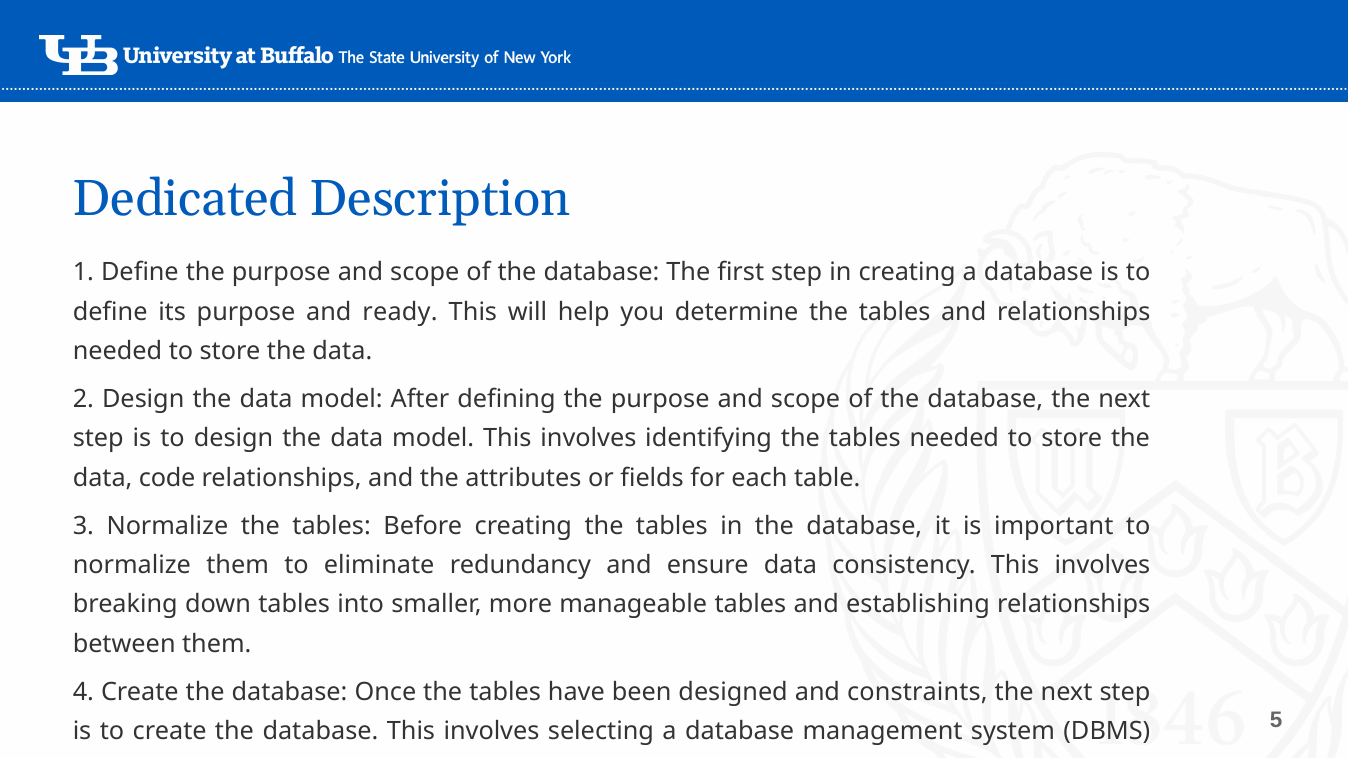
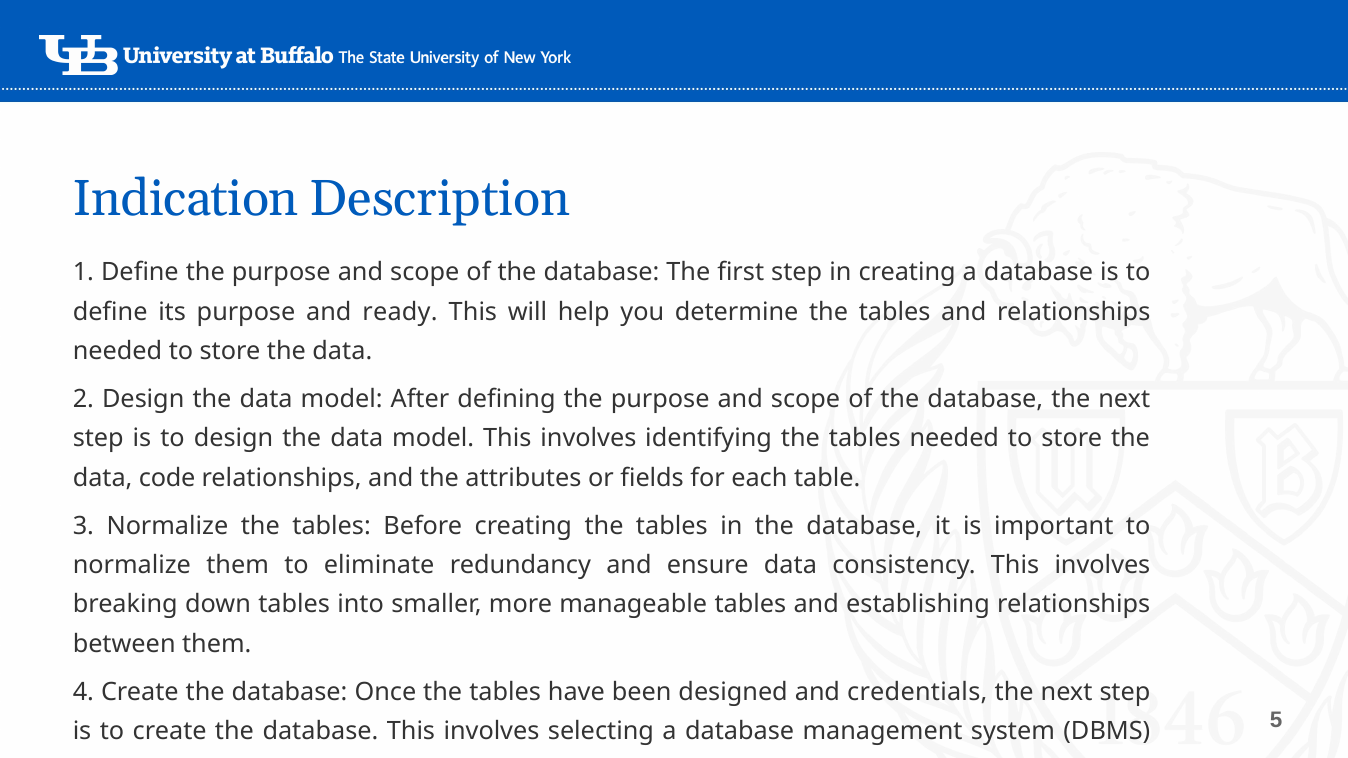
Dedicated: Dedicated -> Indication (186, 198)
constraints: constraints -> credentials (917, 692)
